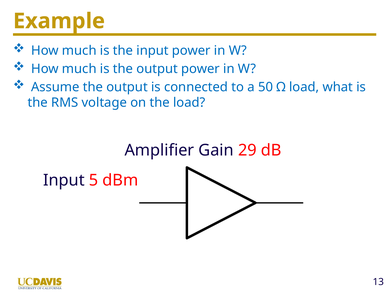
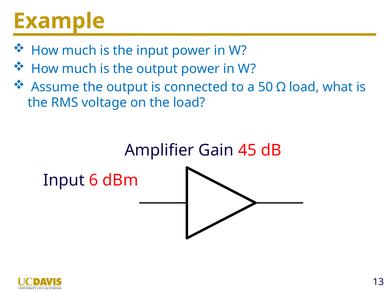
29: 29 -> 45 (247, 150)
5: 5 -> 6 (94, 180)
